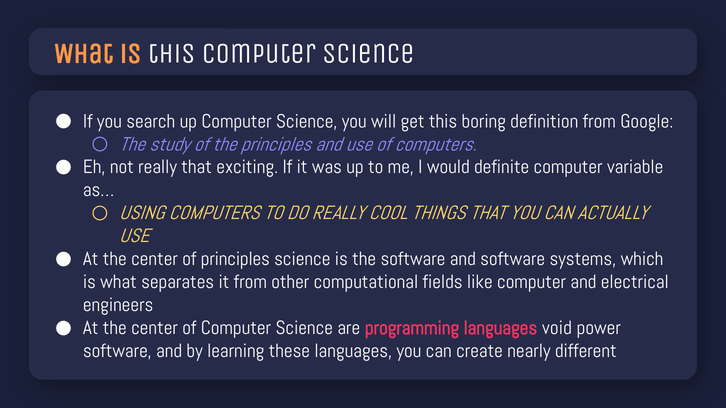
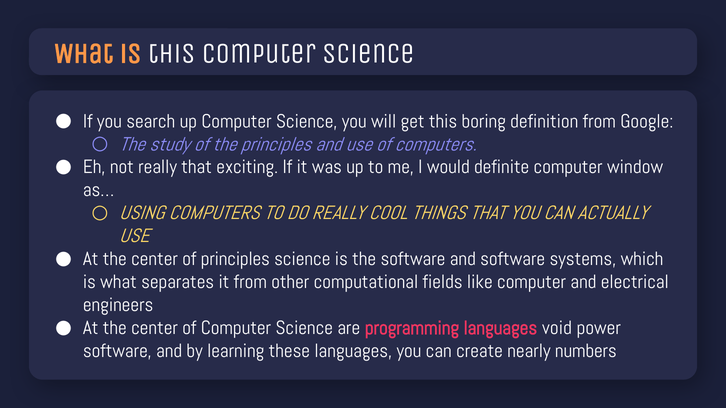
variable: variable -> window (635, 167)
different: different -> numbers (586, 351)
